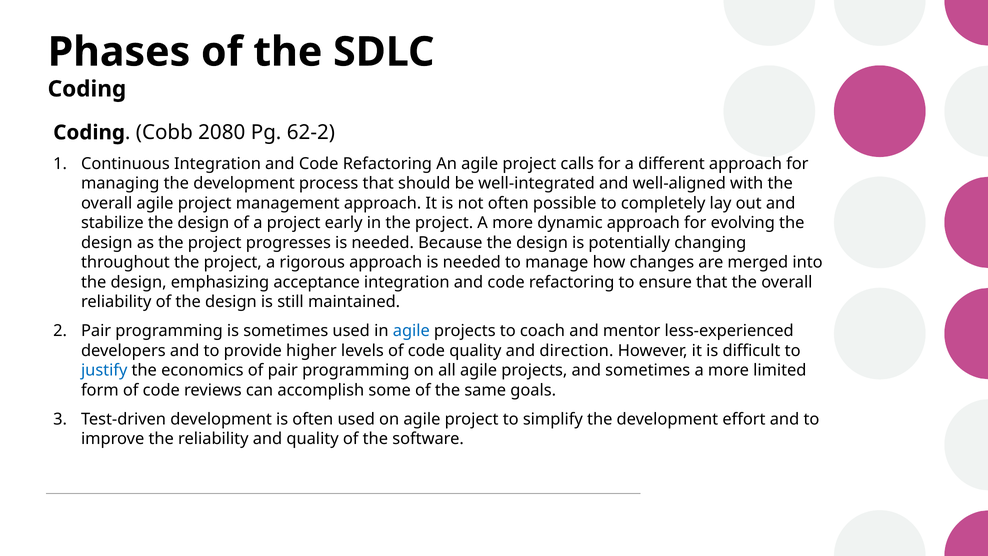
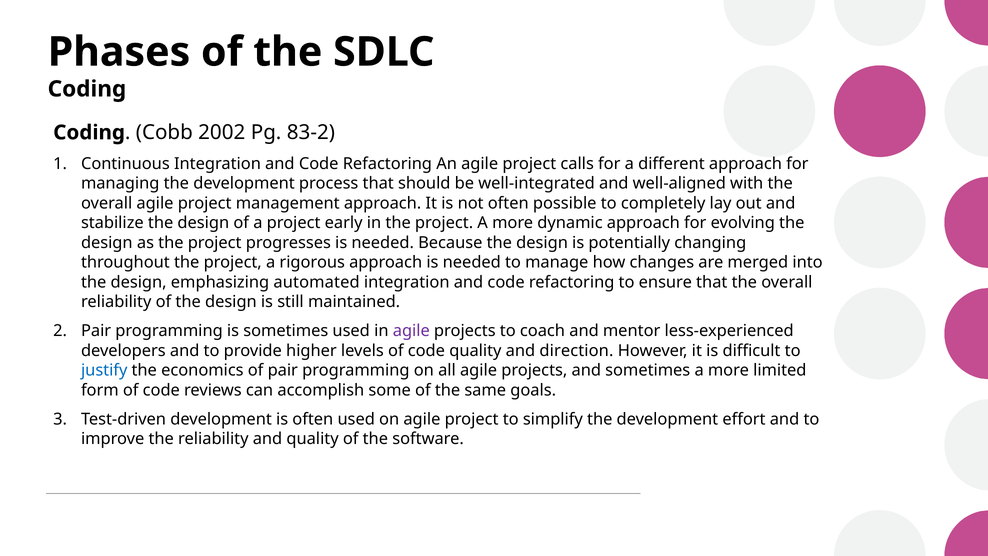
2080: 2080 -> 2002 (222, 133)
62-2: 62-2 -> 83-2 (311, 133)
acceptance: acceptance -> automated (317, 282)
agile colour: blue -> purple (411, 331)
